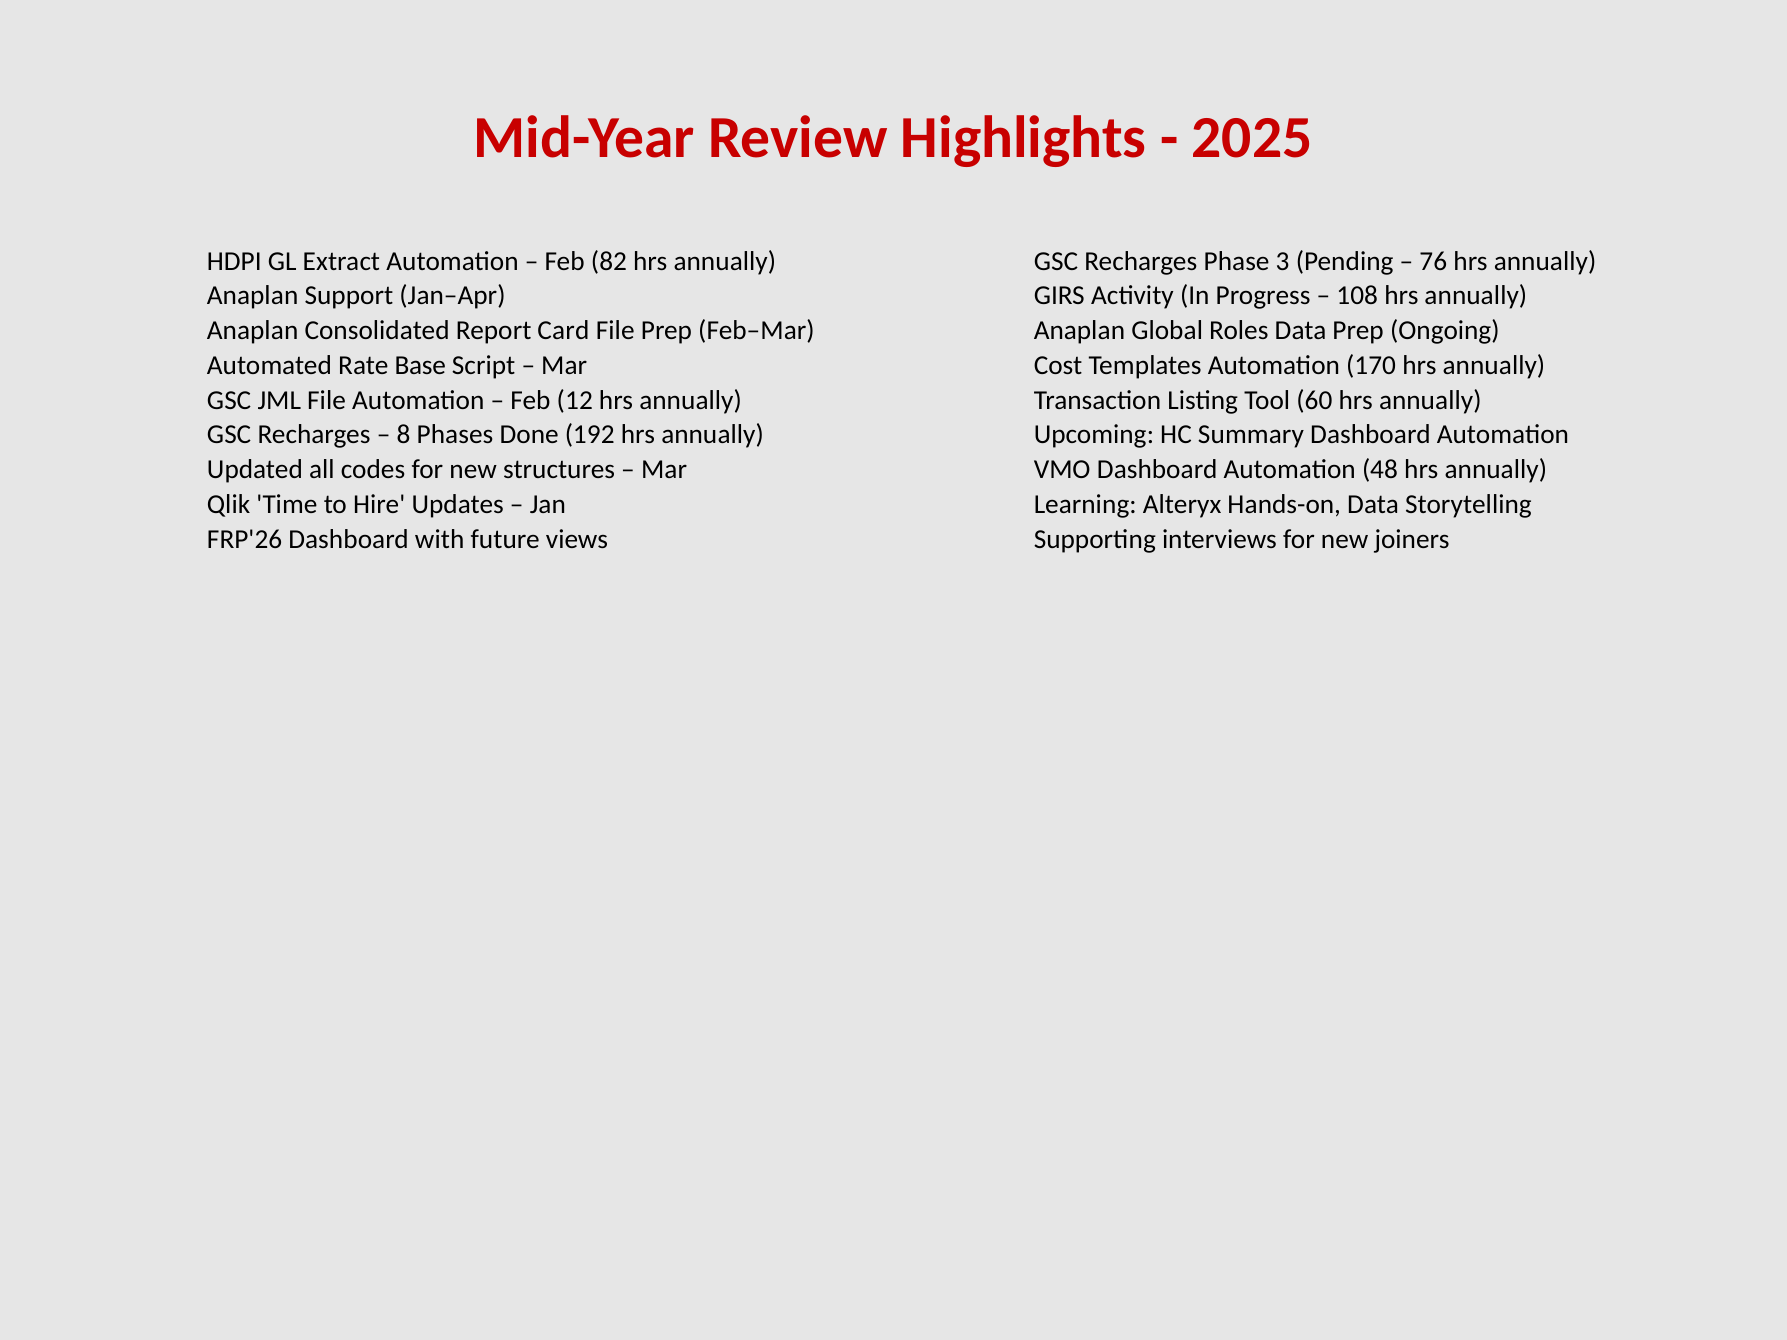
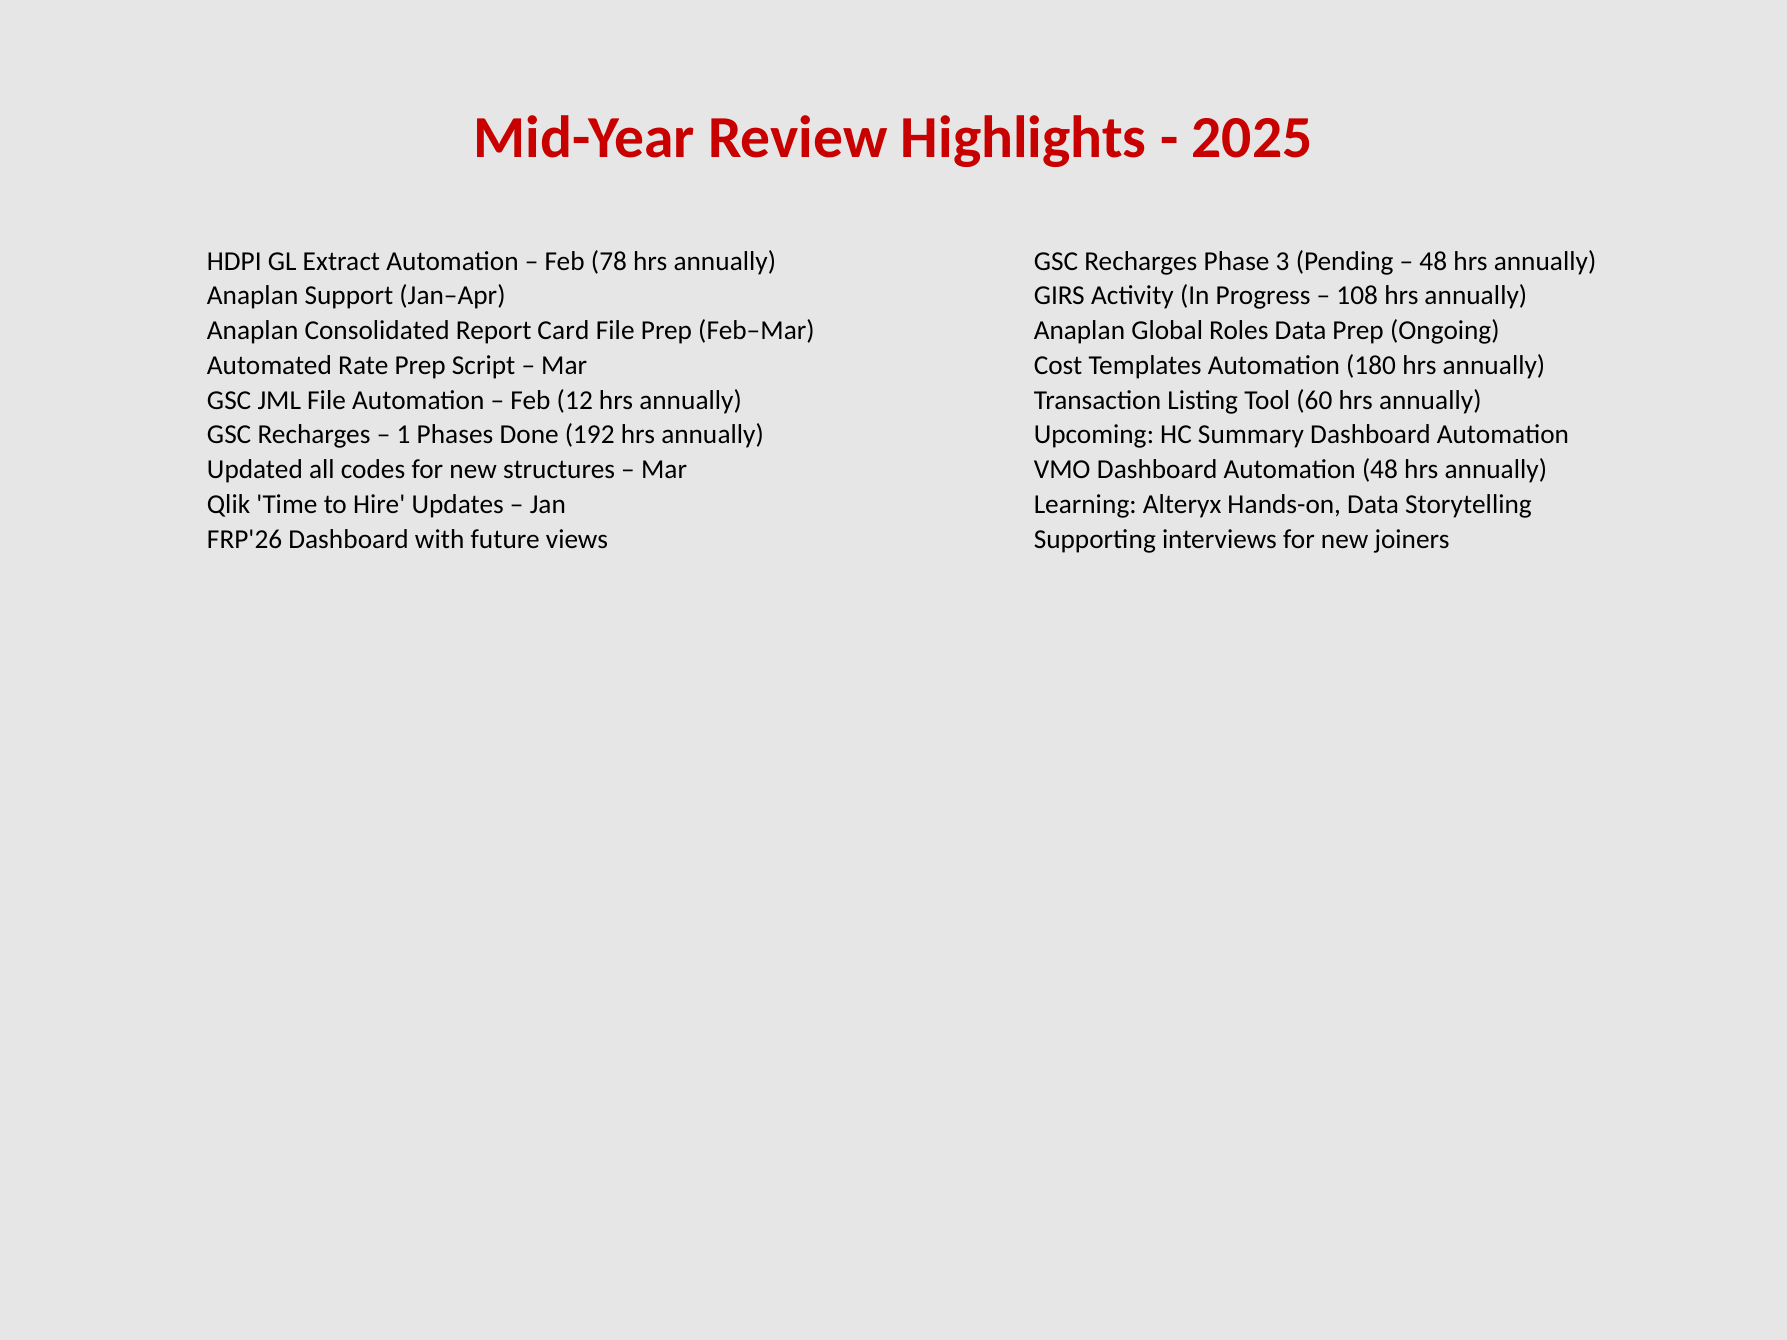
82: 82 -> 78 (609, 261)
76: 76 -> 48 (1433, 261)
Rate Base: Base -> Prep (420, 366)
170: 170 -> 180 (1371, 366)
8: 8 -> 1 (404, 435)
